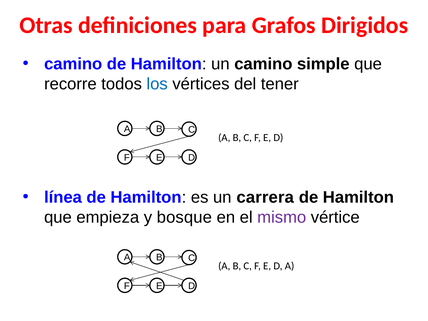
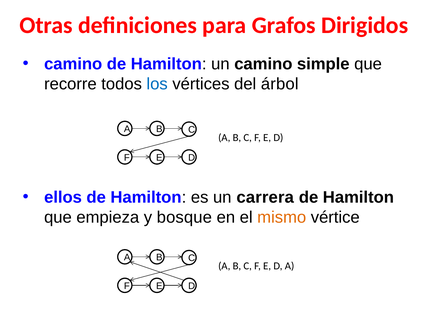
tener: tener -> árbol (280, 84)
línea: línea -> ellos (63, 197)
mismo colour: purple -> orange (282, 217)
